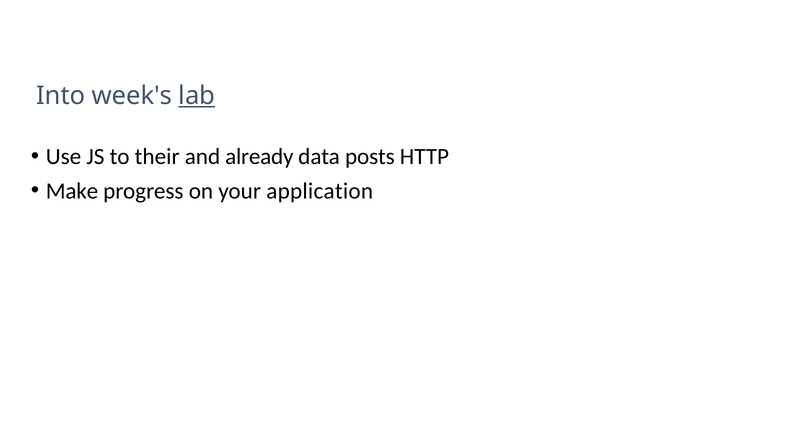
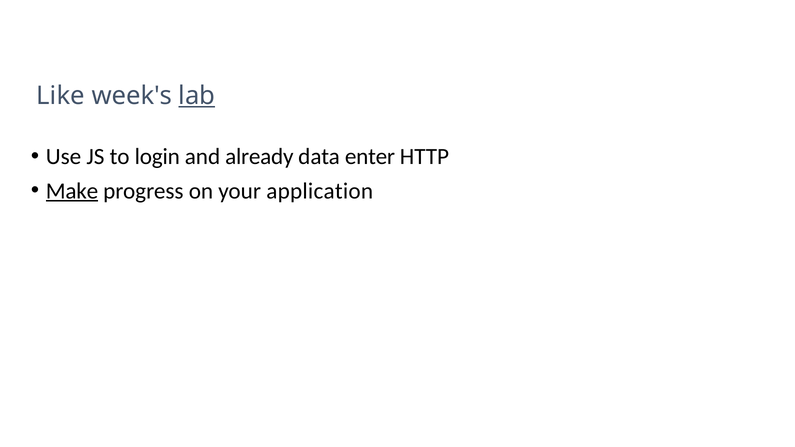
Into: Into -> Like (61, 96)
their: their -> login (157, 157)
posts: posts -> enter (370, 157)
Make underline: none -> present (72, 191)
